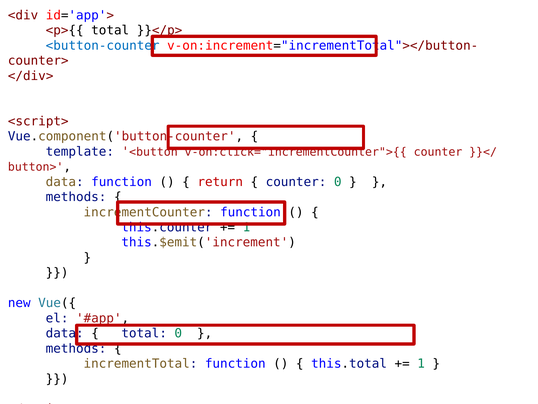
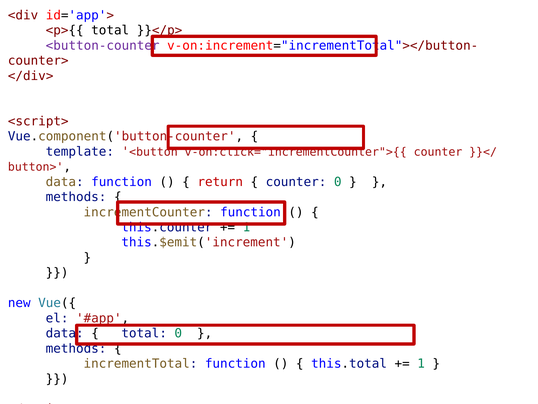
<button-counter colour: blue -> purple (103, 45)
